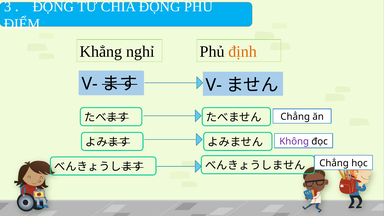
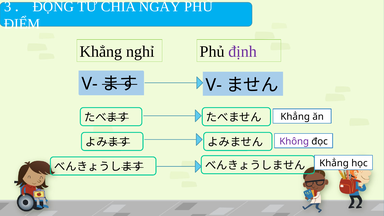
CHIA ĐỘNG: ĐỘNG -> NGÀY (160, 7)
định colour: orange -> purple (243, 52)
Chẳng: Chẳng -> Khẳng (295, 117)
Chẳng: Chẳng -> Khẳng (334, 163)
